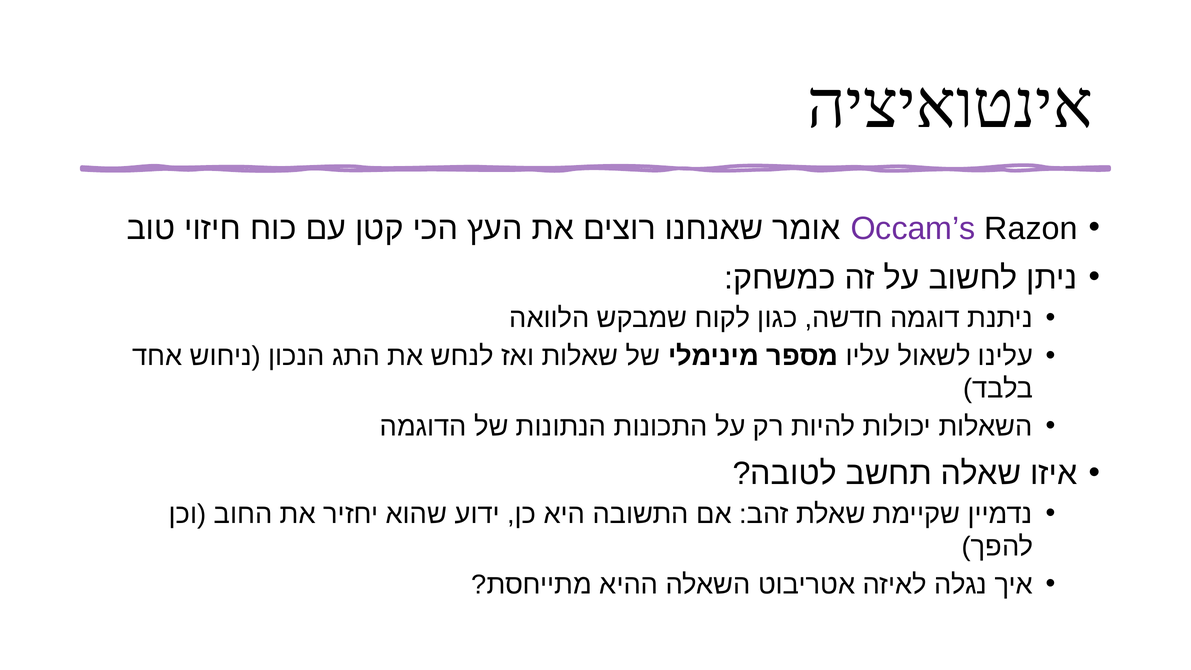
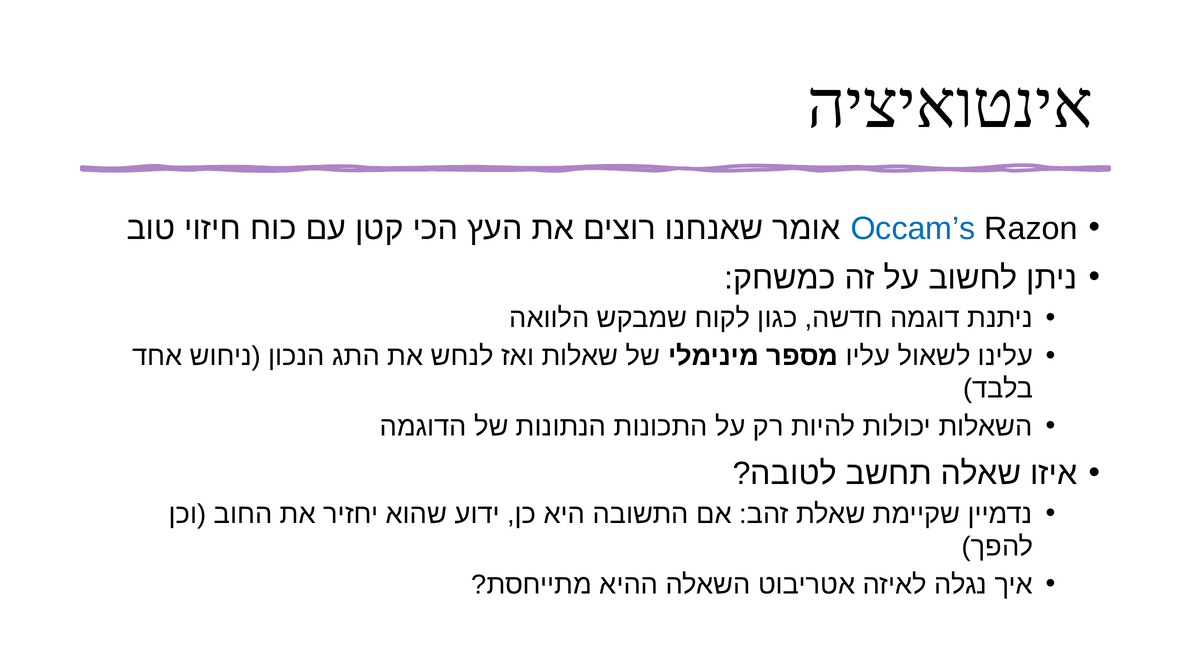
Occam’s colour: purple -> blue (913, 228)
